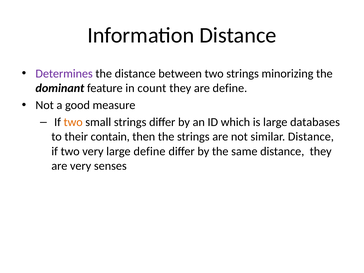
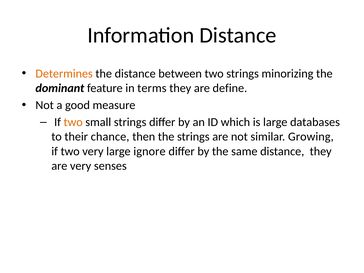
Determines colour: purple -> orange (64, 74)
count: count -> terms (152, 88)
contain: contain -> chance (110, 137)
similar Distance: Distance -> Growing (311, 137)
large define: define -> ignore (149, 151)
